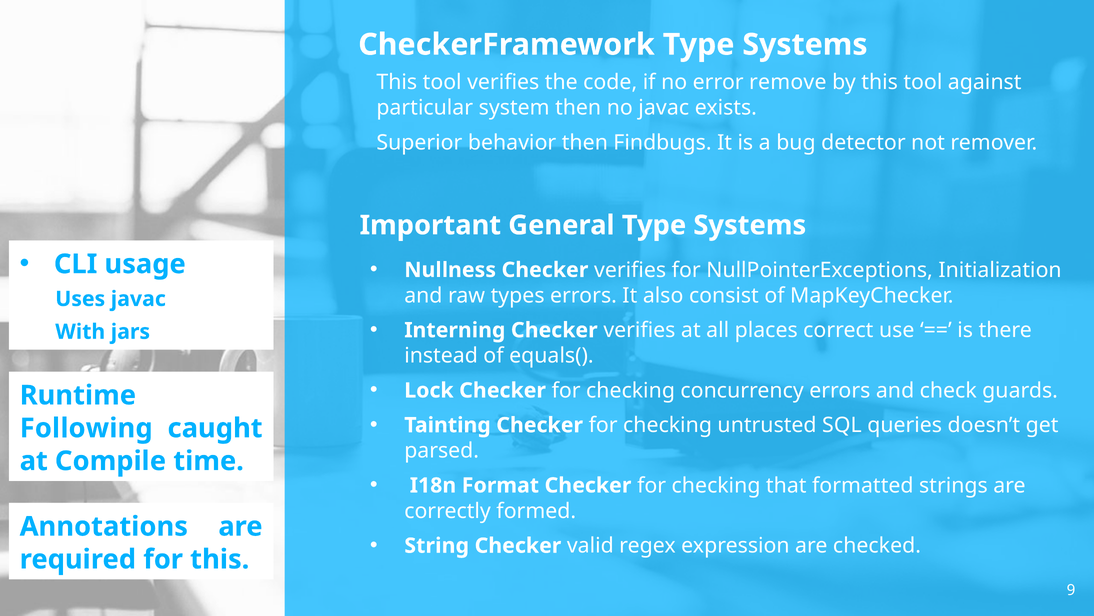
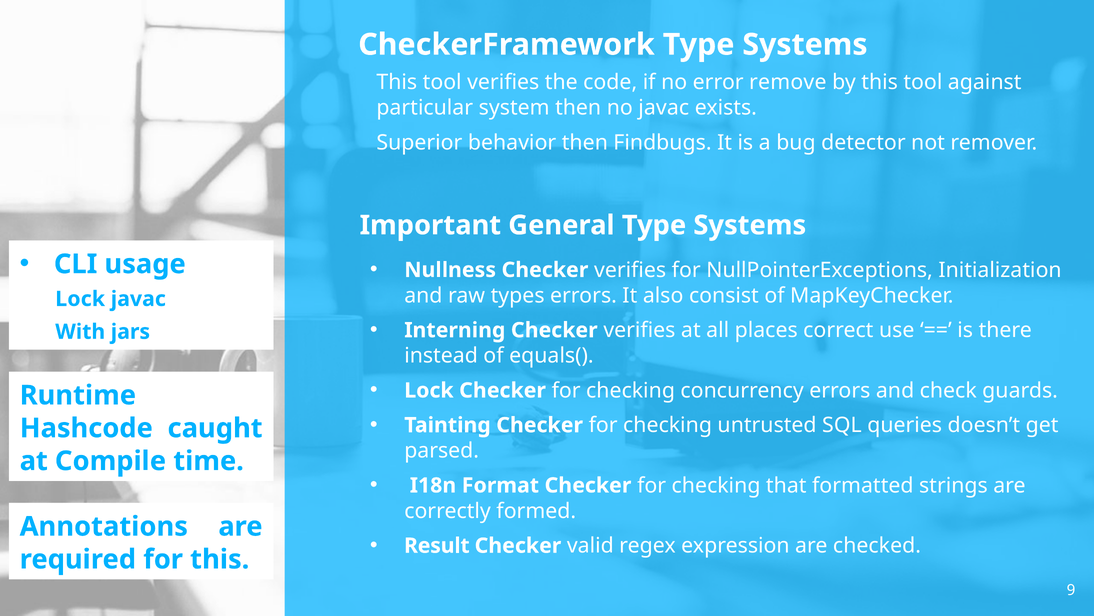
Uses: Uses -> Lock (80, 299)
Following: Following -> Hashcode (86, 428)
String: String -> Result (437, 545)
